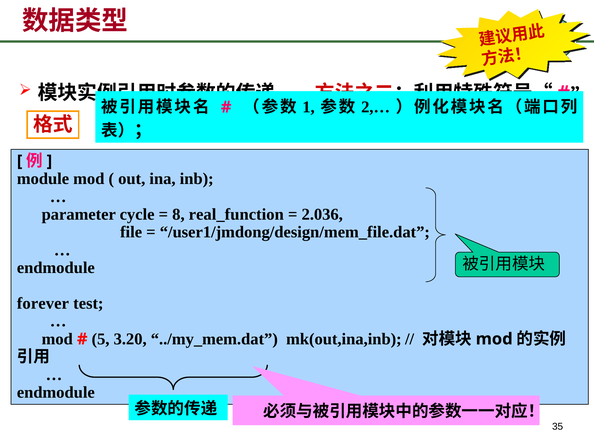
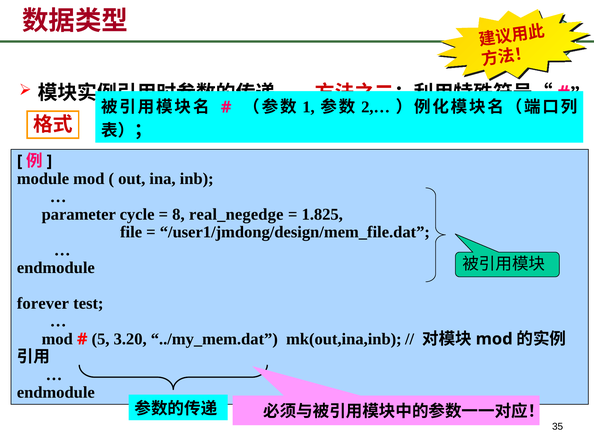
real_function: real_function -> real_negedge (236, 215)
2.036: 2.036 -> 1.825 (322, 215)
